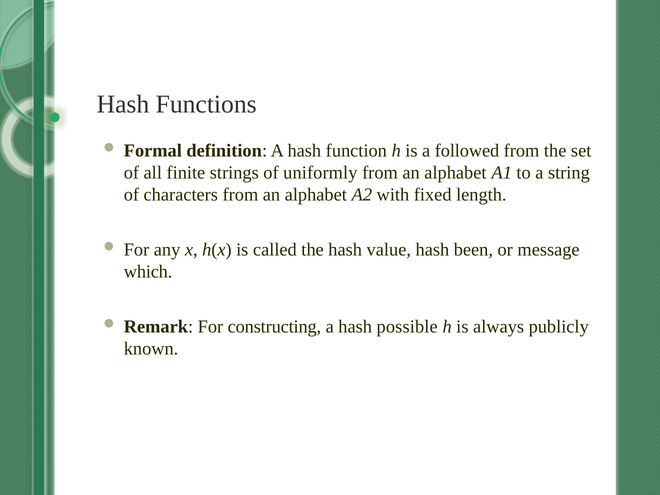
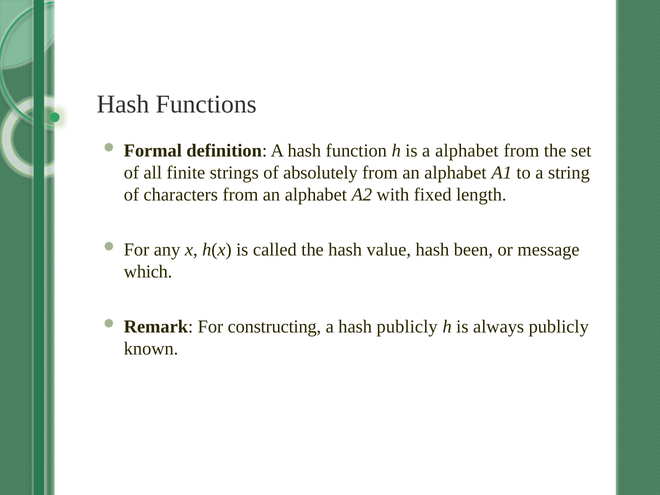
a followed: followed -> alphabet (467, 150)
uniformly: uniformly -> absolutely (320, 172)
hash possible: possible -> publicly (407, 327)
